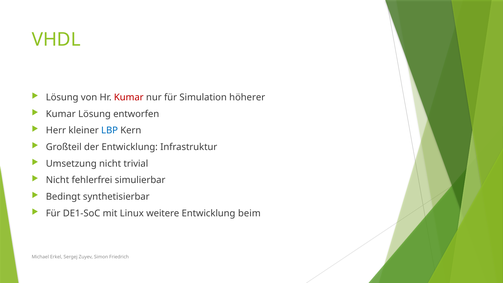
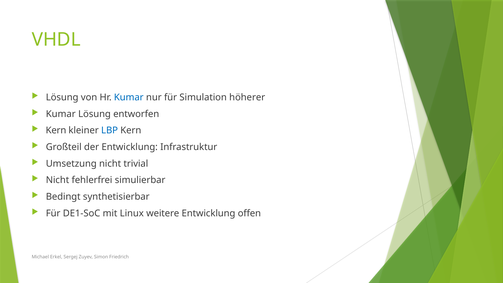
Kumar colour: red -> blue (129, 97)
Herr: Herr -> Kern (56, 130)
beim: beim -> offen (249, 213)
